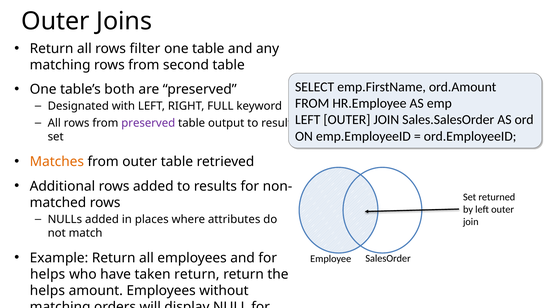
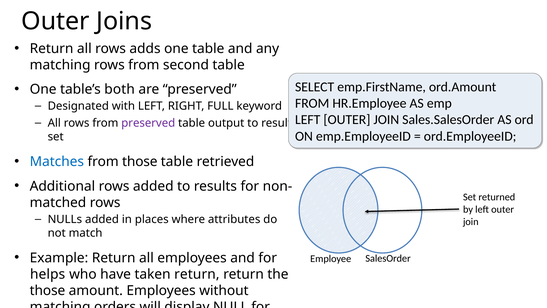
filter: filter -> adds (145, 49)
Matches colour: orange -> blue (57, 162)
from outer: outer -> those (140, 162)
helps: helps -> those (47, 290)
